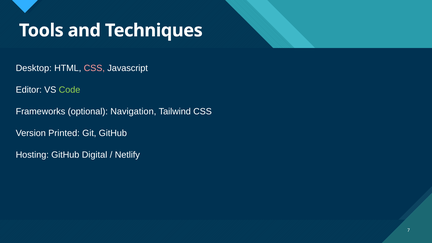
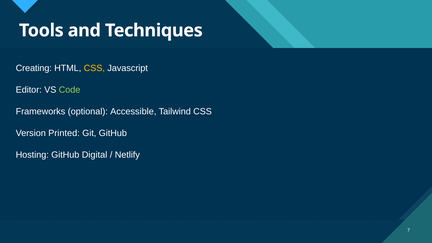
Desktop: Desktop -> Creating (34, 68)
CSS colour: pink -> yellow (94, 68)
Navigation: Navigation -> Accessible (133, 112)
